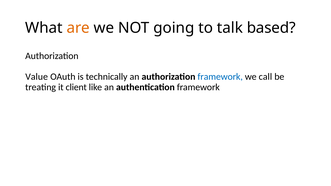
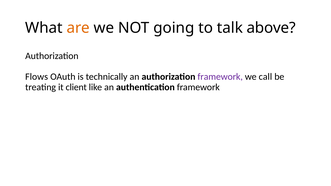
based: based -> above (271, 28)
Value: Value -> Flows (37, 77)
framework colour: blue -> purple (220, 77)
